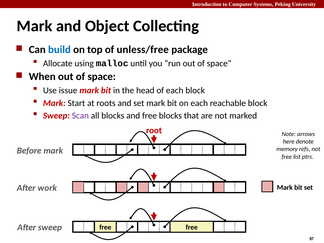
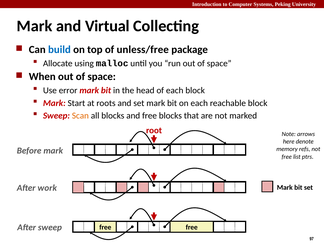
Object: Object -> Virtual (107, 26)
issue: issue -> error (68, 90)
Scan colour: purple -> orange (80, 116)
